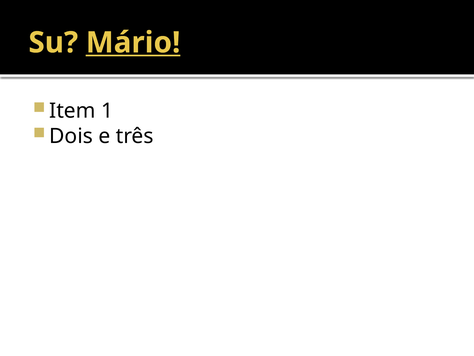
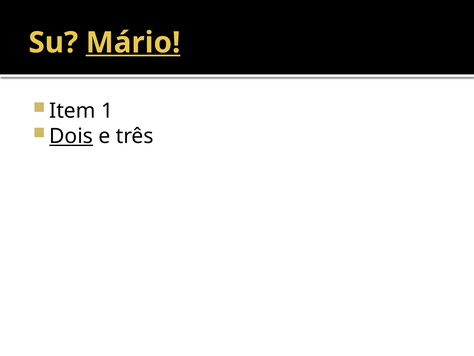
Dois underline: none -> present (71, 136)
